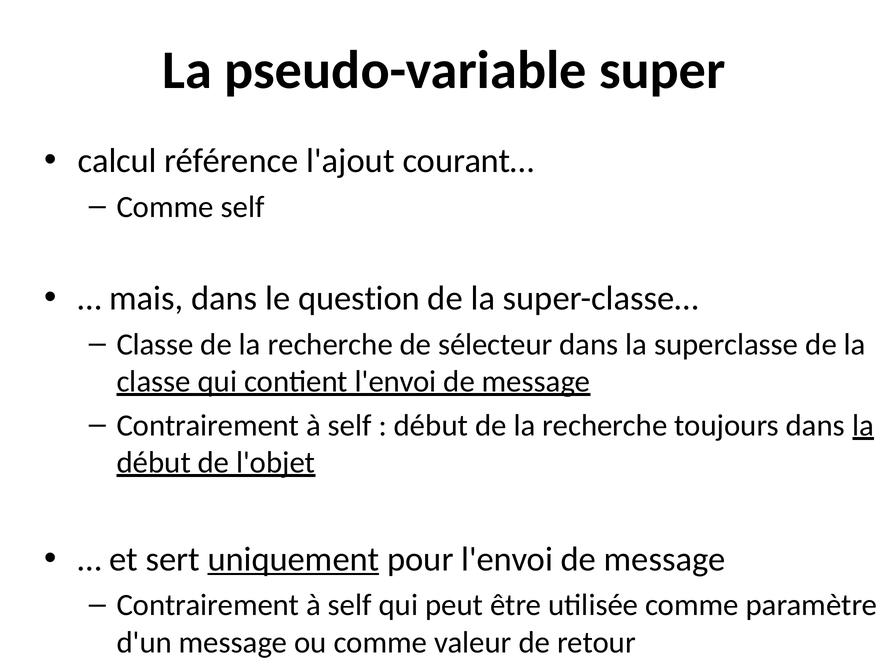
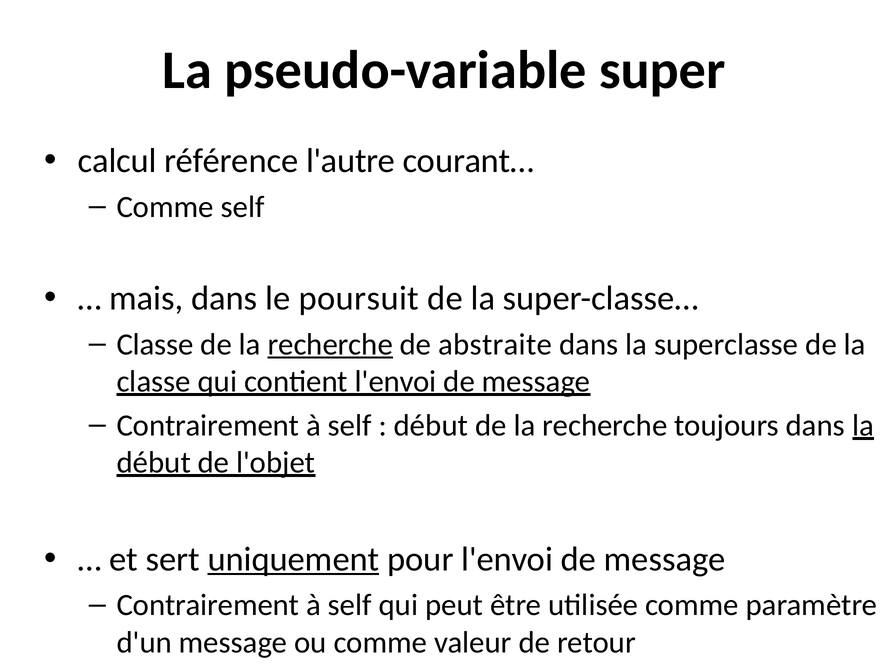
l'ajout: l'ajout -> l'autre (351, 161)
question: question -> poursuit (359, 298)
recherche underline: none -> present (330, 344)
sélecteur: sélecteur -> abstraite (495, 344)
